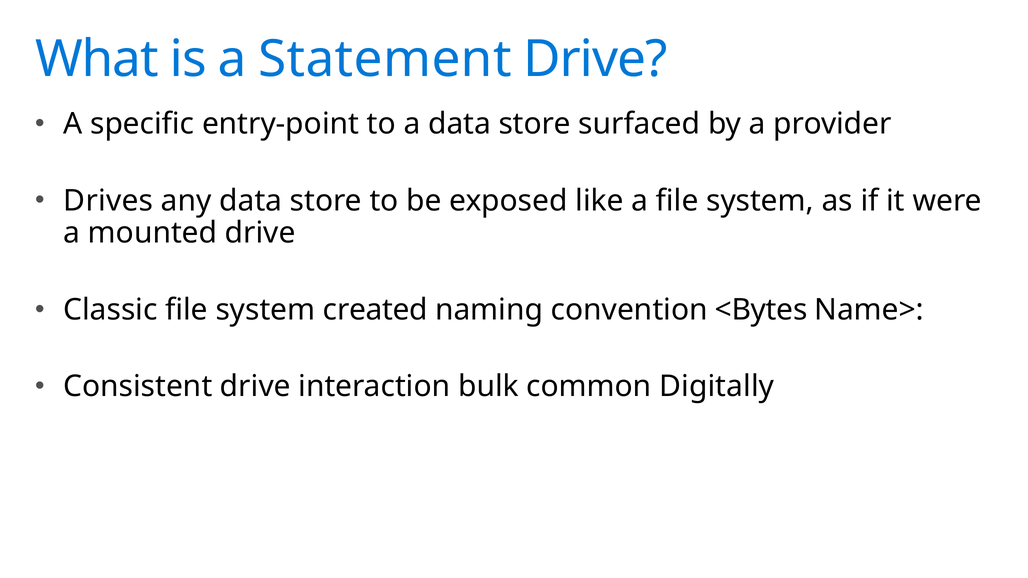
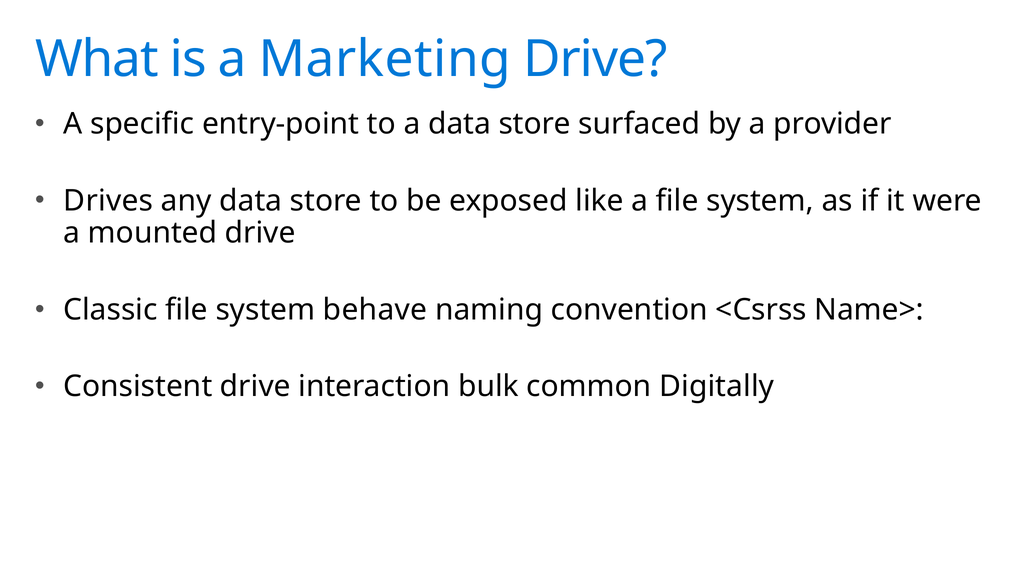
Statement: Statement -> Marketing (385, 60)
created: created -> behave (375, 310)
<Bytes: <Bytes -> <Csrss (761, 310)
